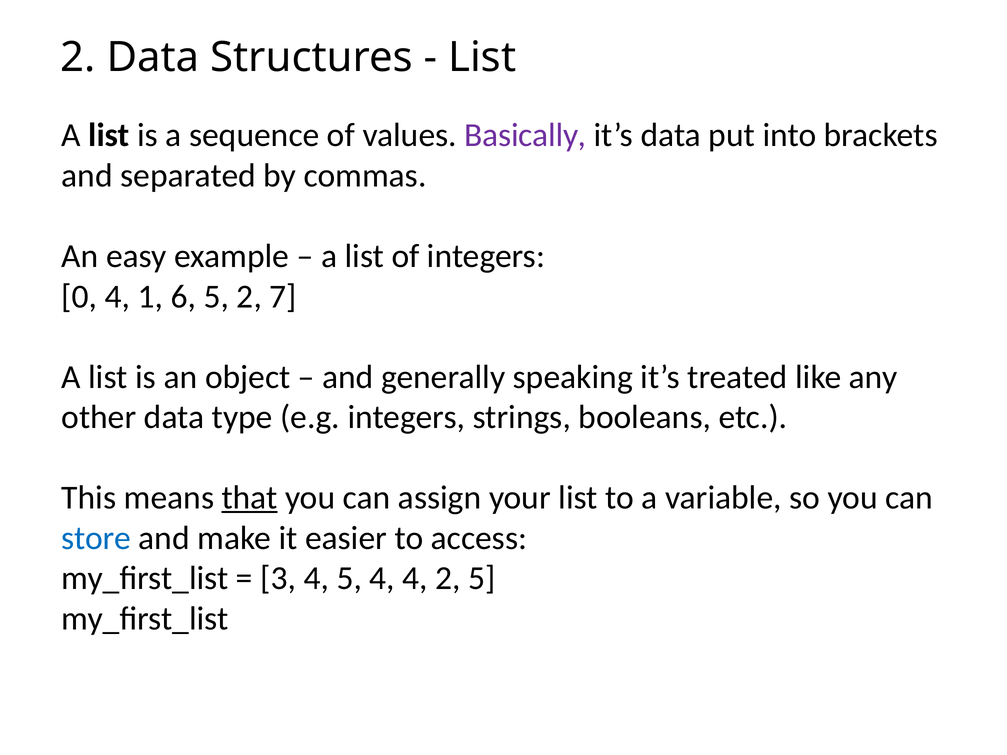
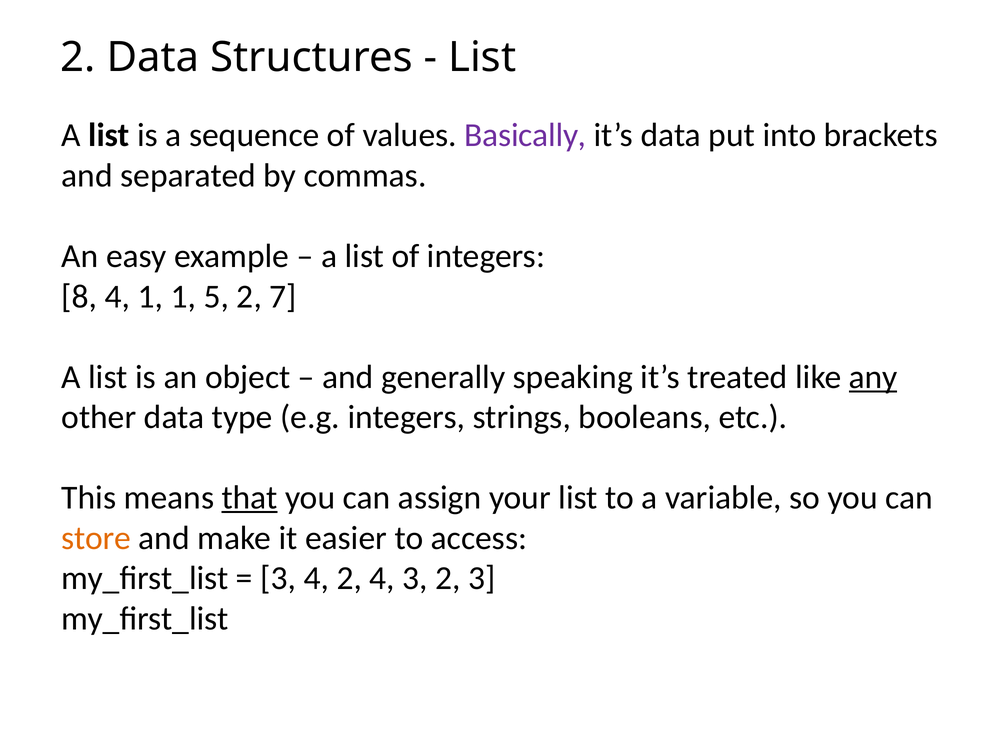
0: 0 -> 8 (79, 297)
1 6: 6 -> 1 (183, 297)
any underline: none -> present (873, 377)
store colour: blue -> orange (96, 538)
4 5: 5 -> 2 (349, 579)
4 4: 4 -> 3 (415, 579)
2 5: 5 -> 3 (482, 579)
